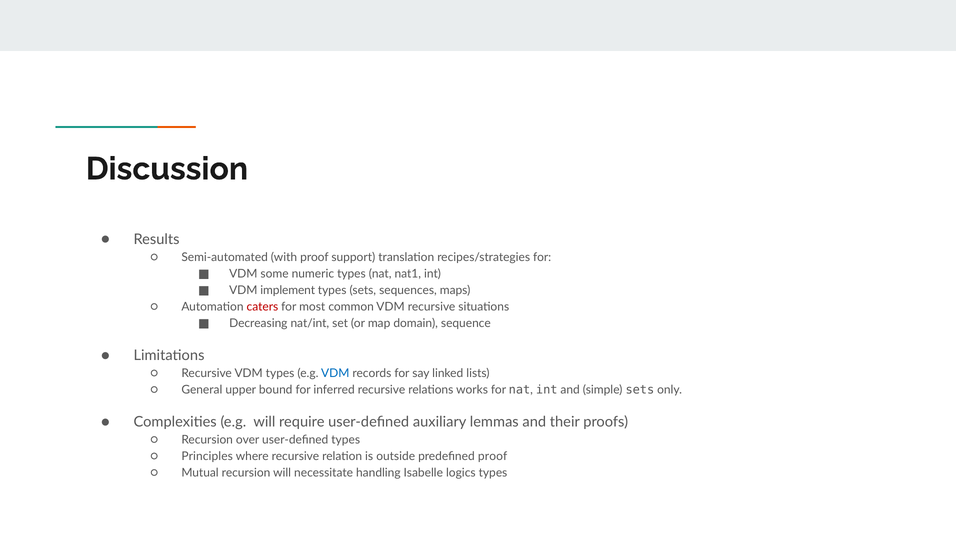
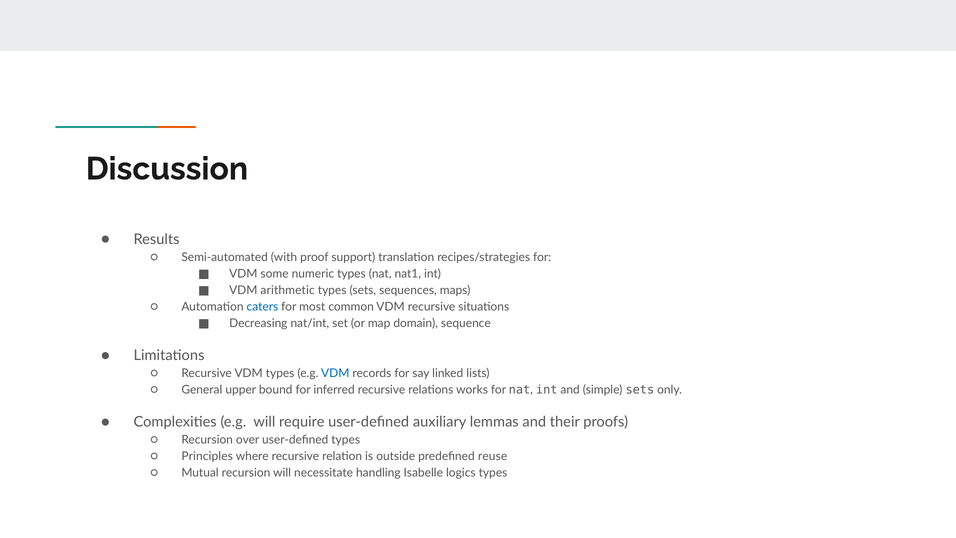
implement: implement -> arithmetic (288, 290)
caters colour: red -> blue (262, 307)
predefined proof: proof -> reuse (493, 456)
